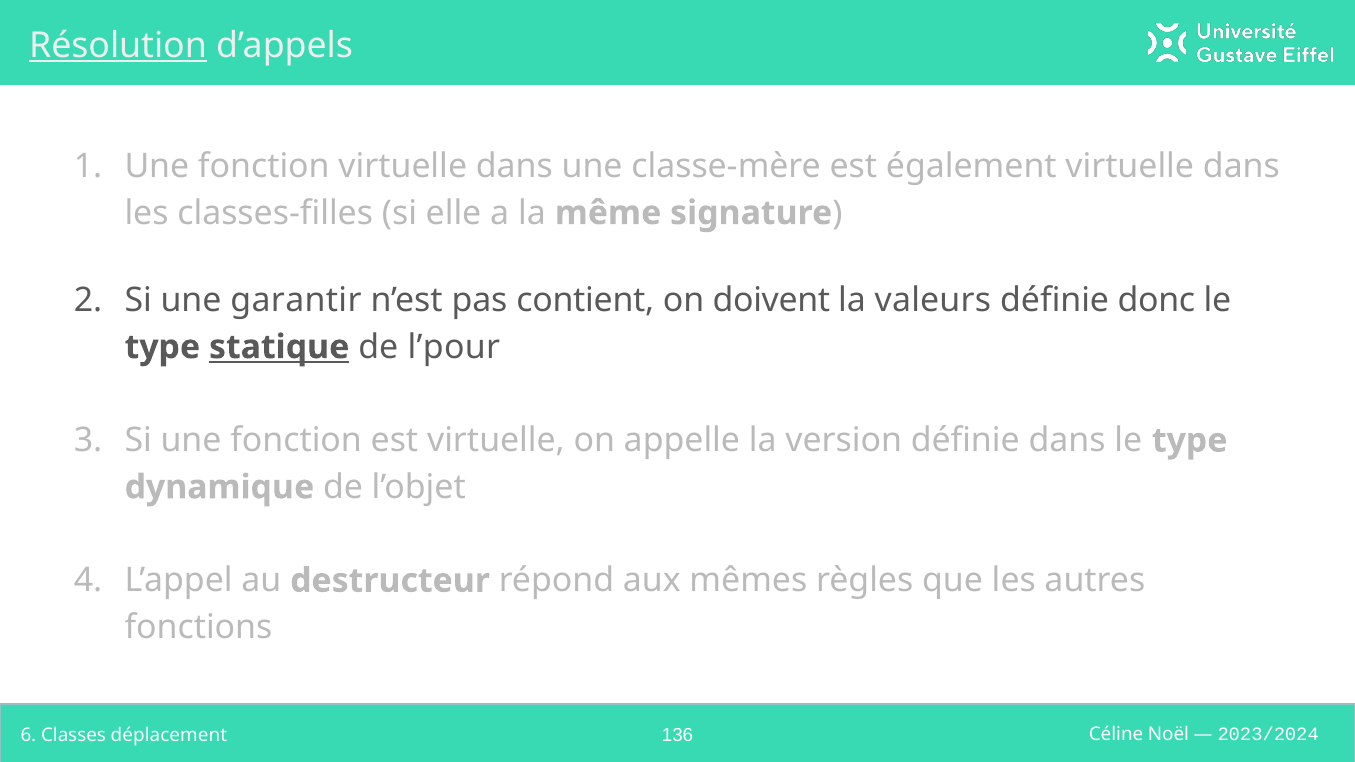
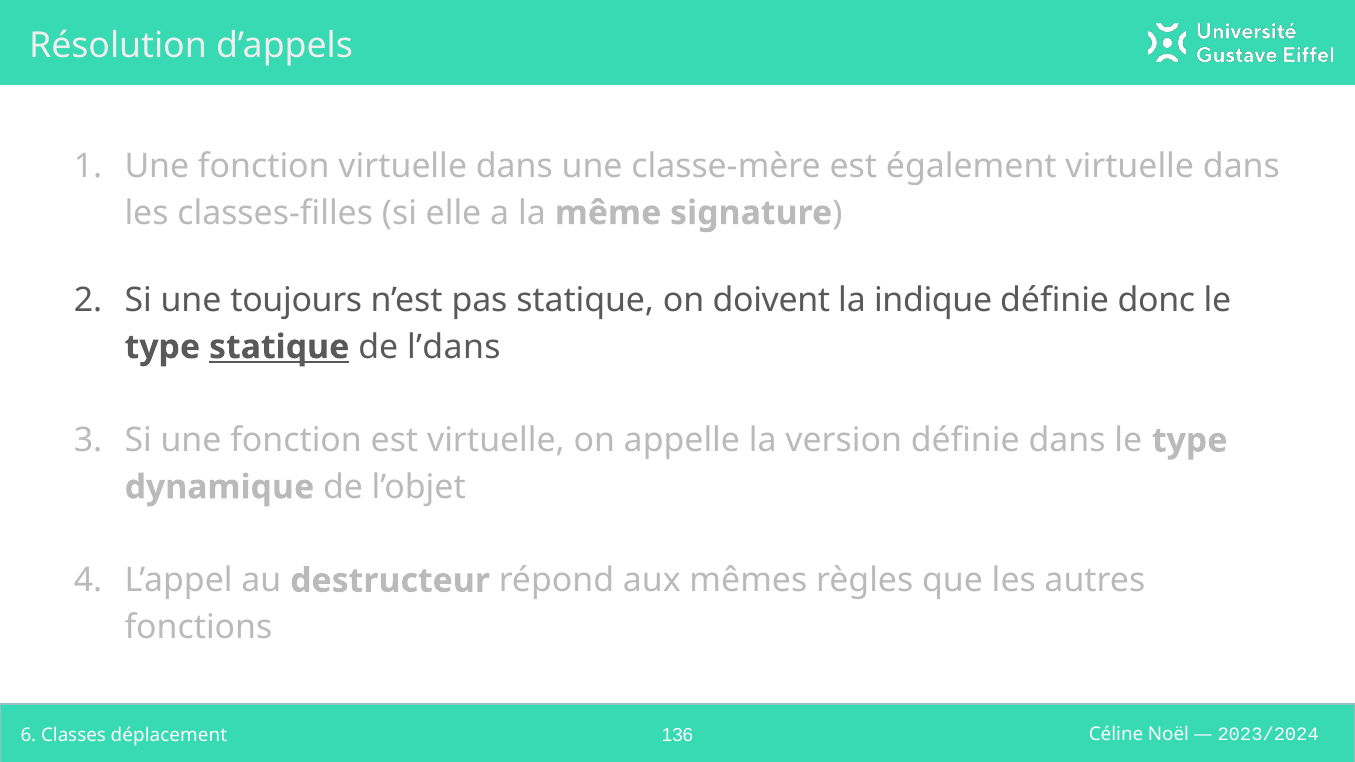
Résolution underline: present -> none (118, 46)
garantir: garantir -> toujours (296, 300)
pas contient: contient -> statique (585, 300)
valeurs: valeurs -> indique (933, 300)
l’pour: l’pour -> l’dans (454, 347)
